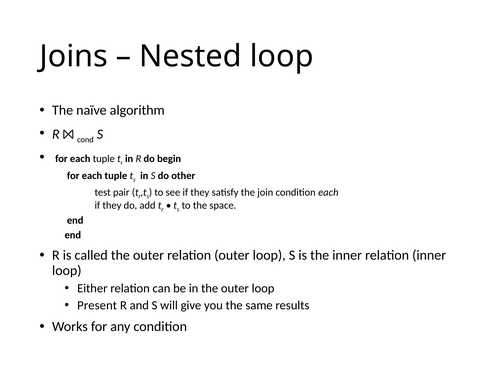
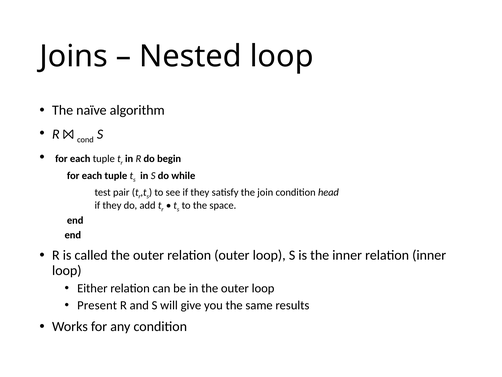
other: other -> while (183, 176)
condition each: each -> head (328, 192)
